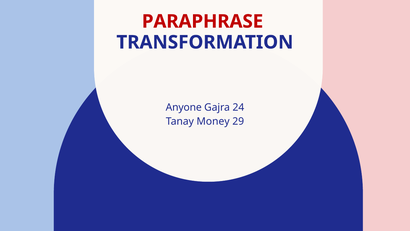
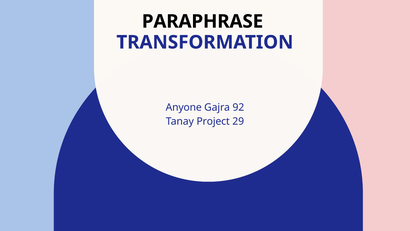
PARAPHRASE colour: red -> black (203, 21)
24: 24 -> 92 (238, 107)
Money: Money -> Project (213, 121)
